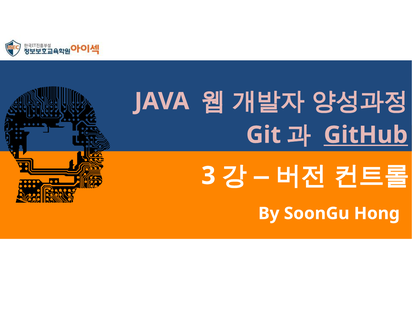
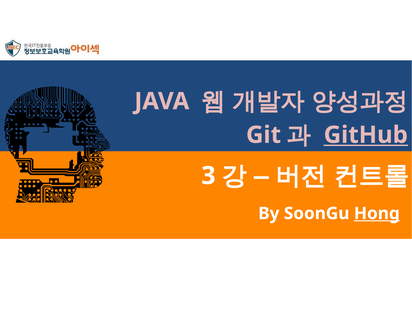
Hong underline: none -> present (377, 213)
